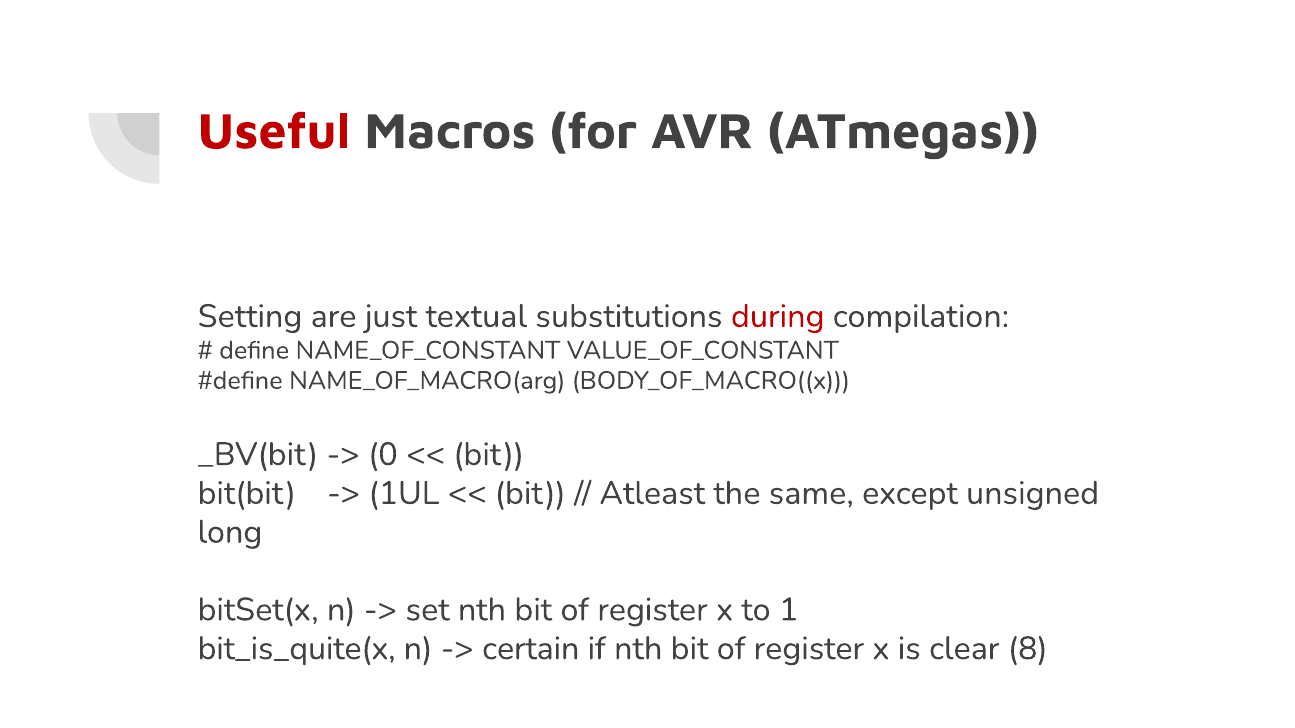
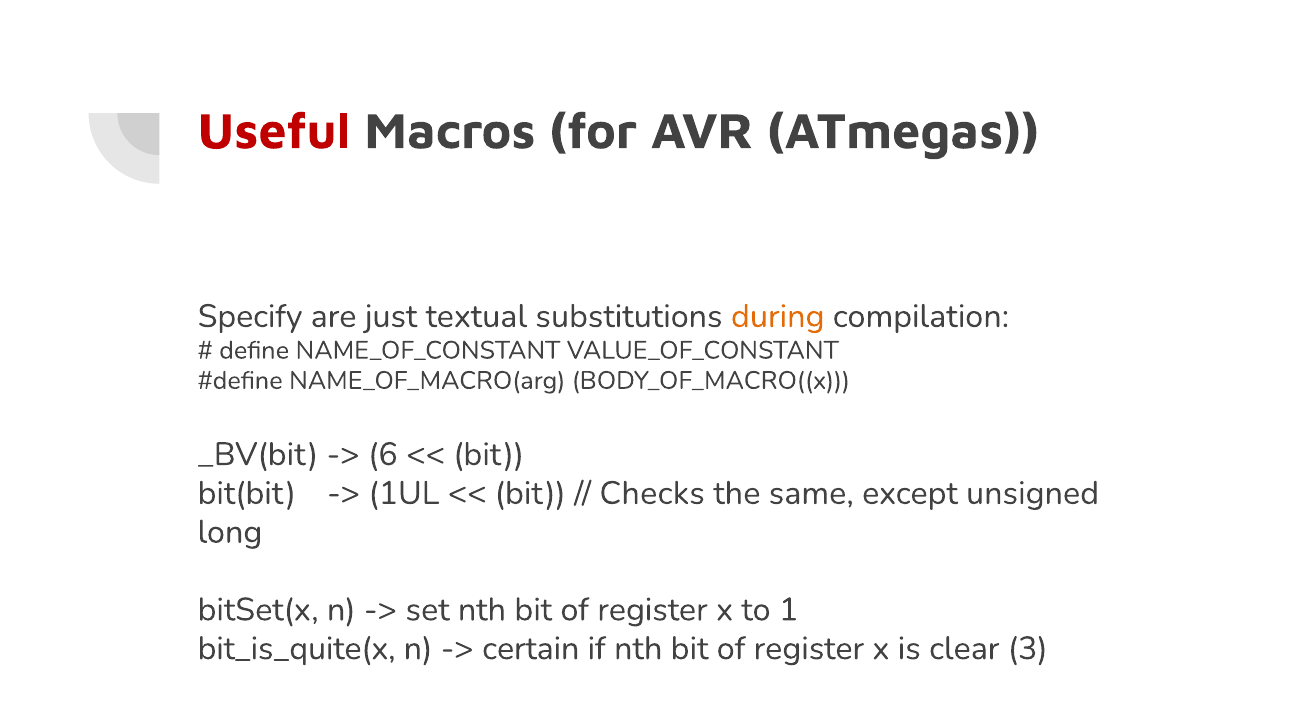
Setting: Setting -> Specify (250, 316)
during colour: red -> orange (778, 316)
0: 0 -> 6 (383, 455)
Atleast: Atleast -> Checks (652, 493)
8: 8 -> 3 (1028, 649)
